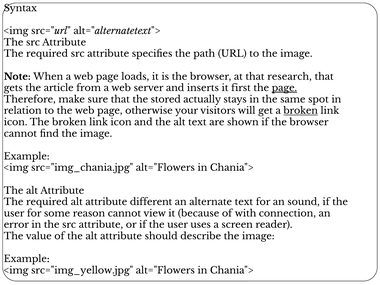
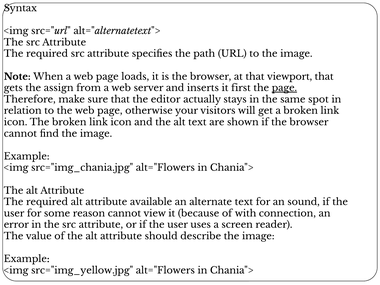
research: research -> viewport (290, 77)
article: article -> assign (59, 88)
stored: stored -> editor (166, 99)
broken underline: present -> none (301, 111)
different: different -> available (151, 202)
